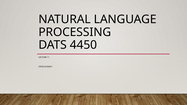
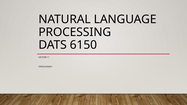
4450: 4450 -> 6150 (83, 45)
